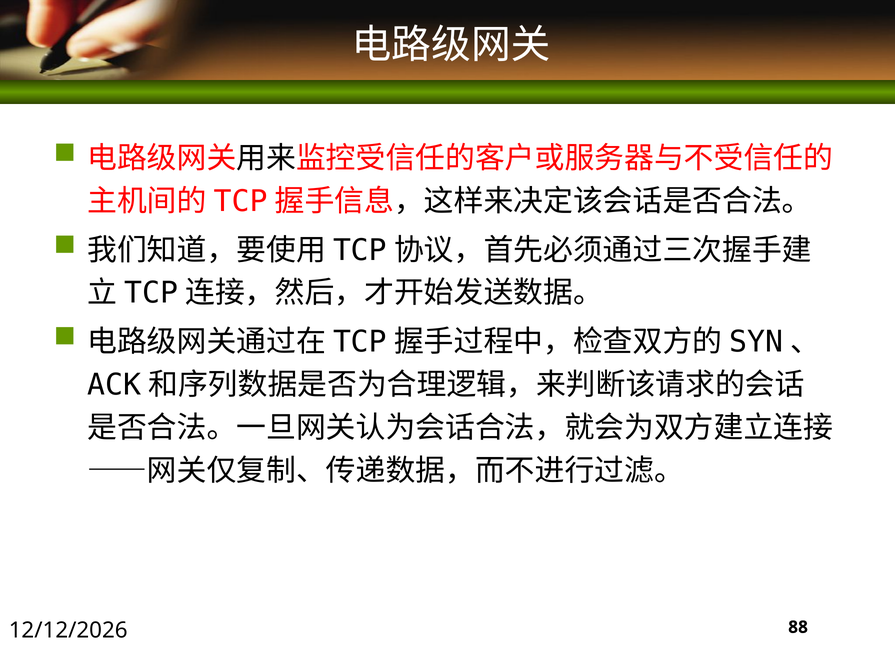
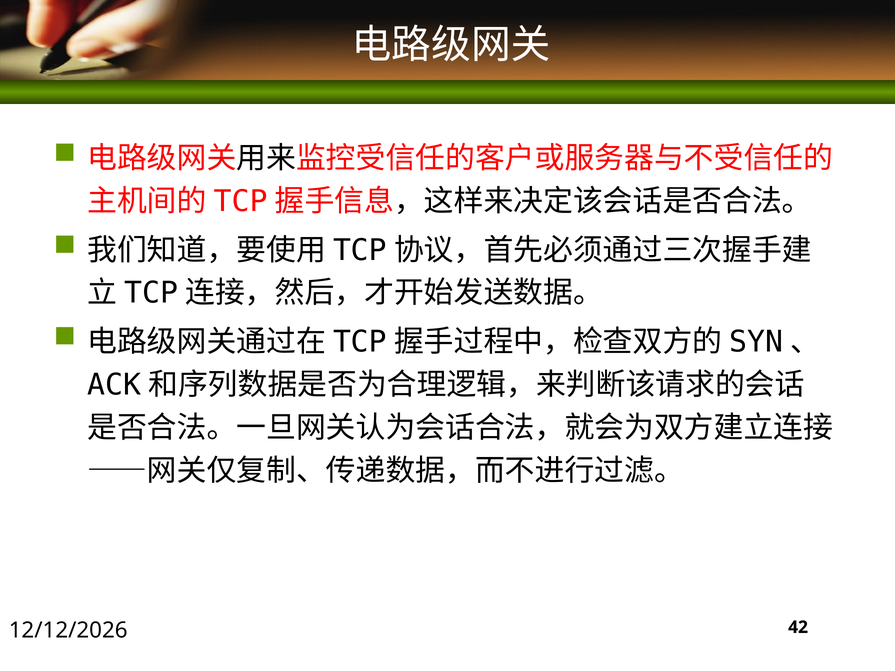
88: 88 -> 42 (798, 627)
